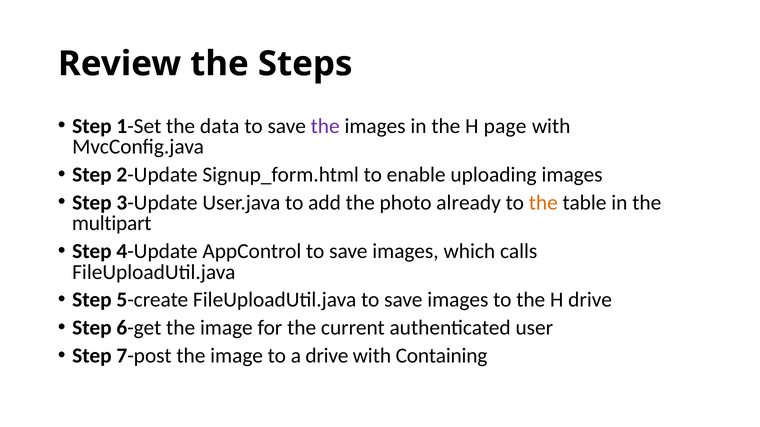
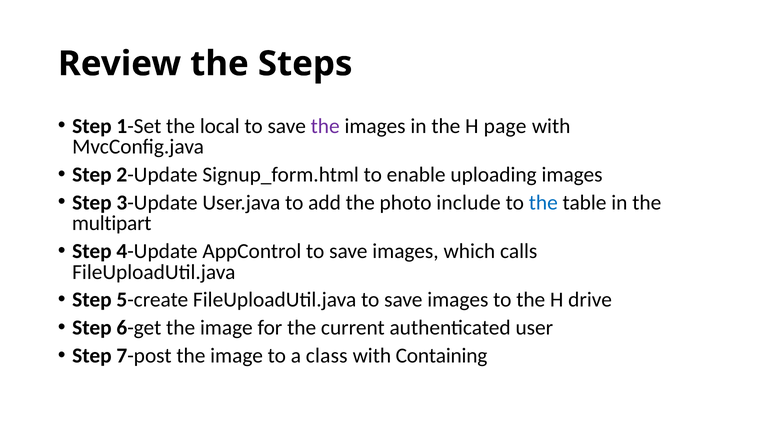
data: data -> local (220, 126)
already: already -> include (469, 203)
the colour: orange -> blue (543, 203)
a drive: drive -> class (327, 356)
